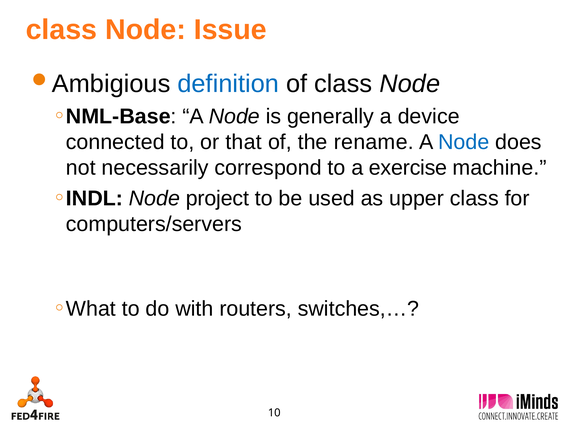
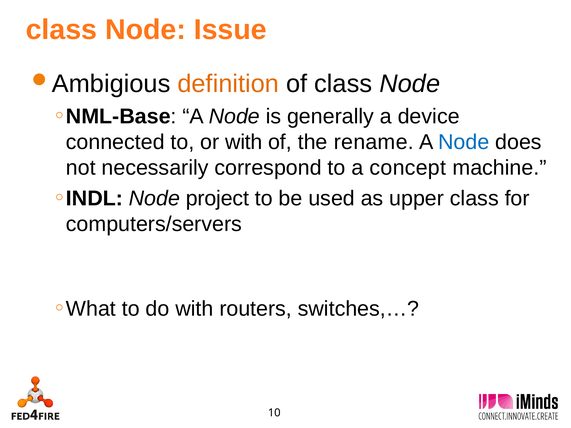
definition colour: blue -> orange (228, 84)
or that: that -> with (244, 142)
exercise: exercise -> concept (408, 168)
